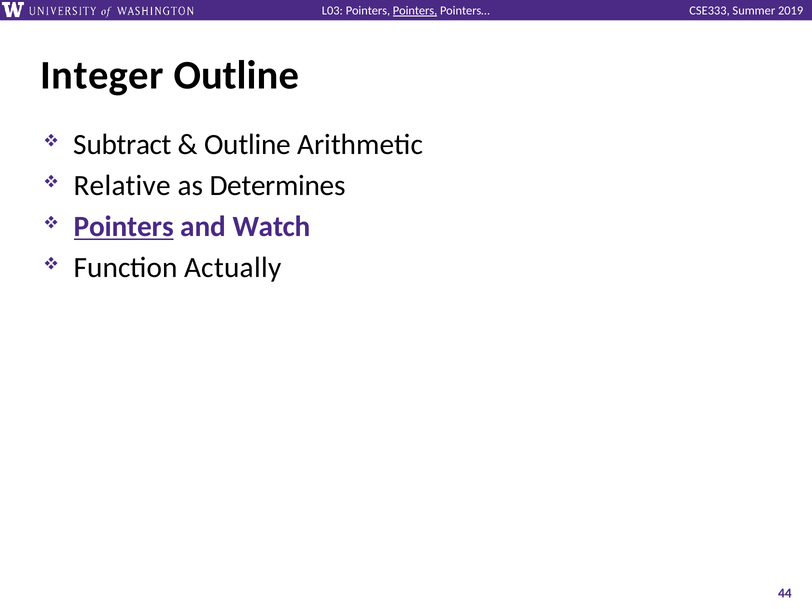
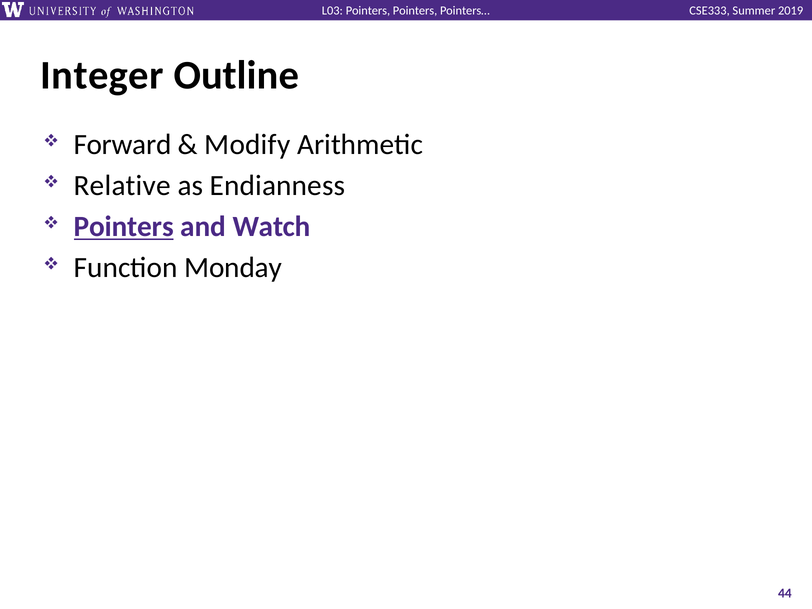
Pointers underline: present -> none (415, 11)
Subtract: Subtract -> Forward (123, 145)
Outline: Outline -> Modify (247, 145)
Determines: Determines -> Endianness (277, 186)
Actually: Actually -> Monday (233, 268)
